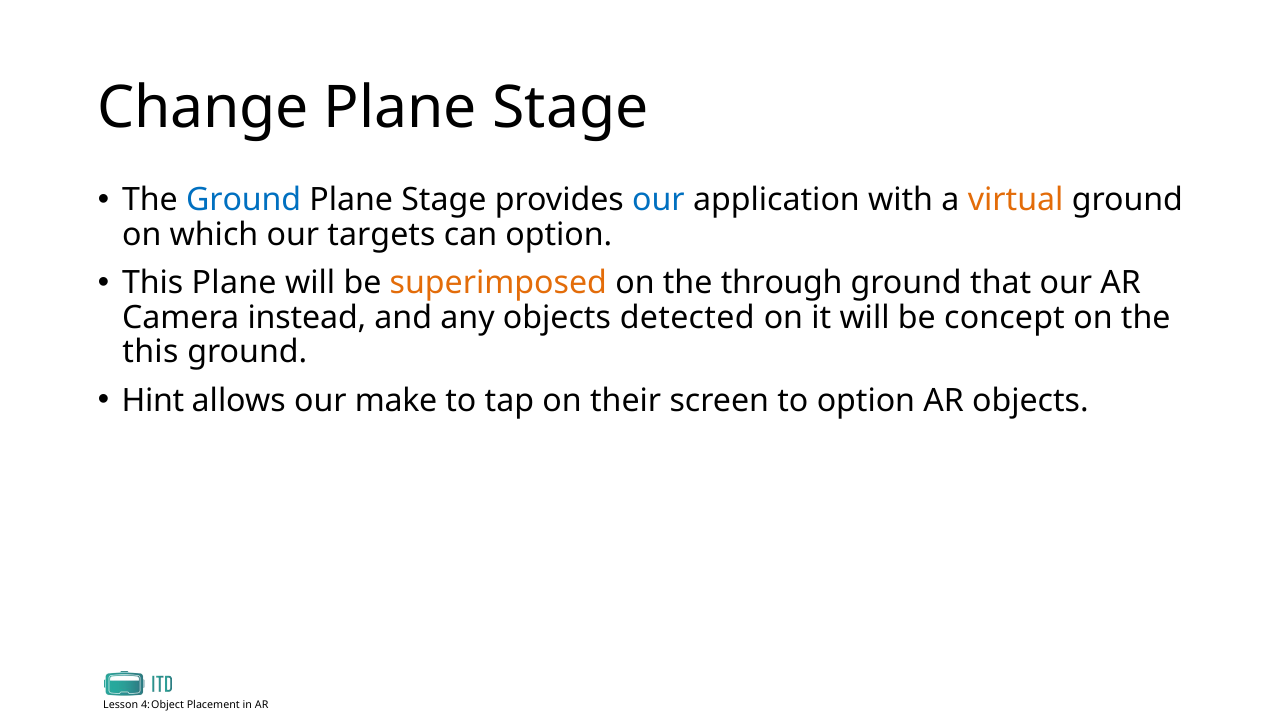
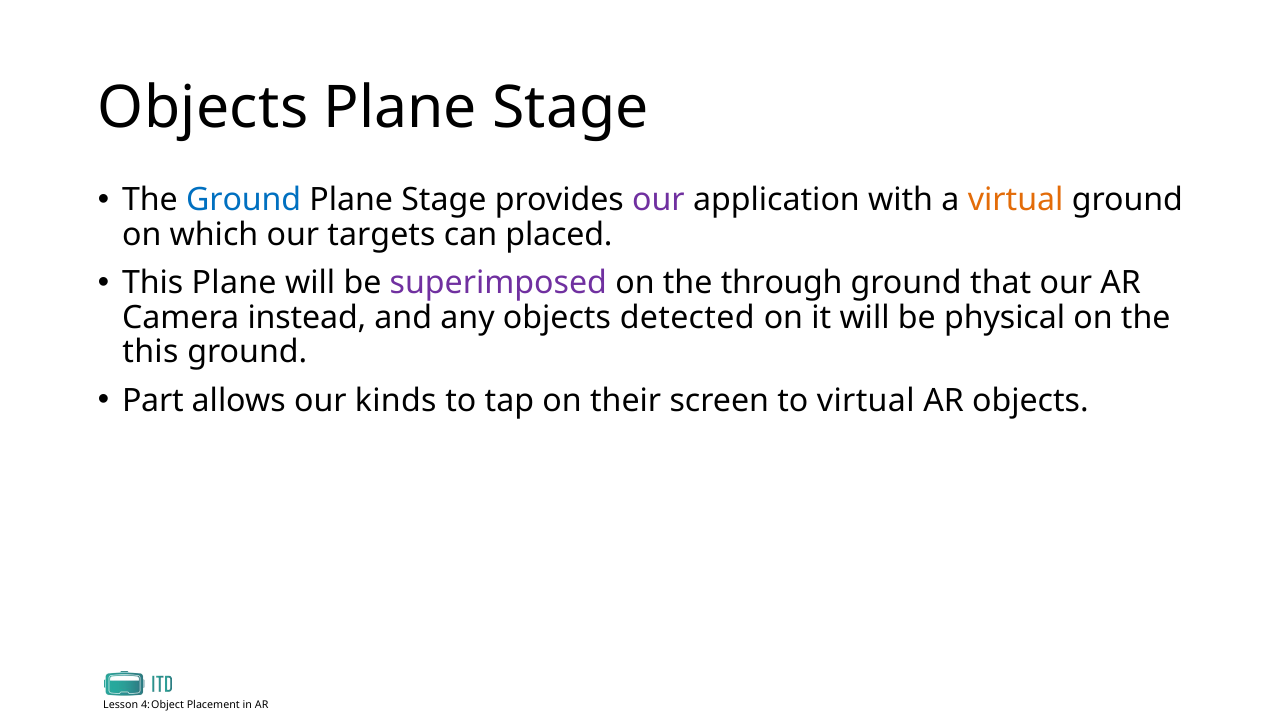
Change: Change -> Objects (203, 108)
our colour: blue -> purple (658, 200)
can option: option -> placed (559, 235)
superimposed colour: orange -> purple (498, 283)
concept: concept -> physical (1005, 318)
Hint: Hint -> Part (153, 400)
make: make -> kinds (396, 400)
to option: option -> virtual (866, 400)
